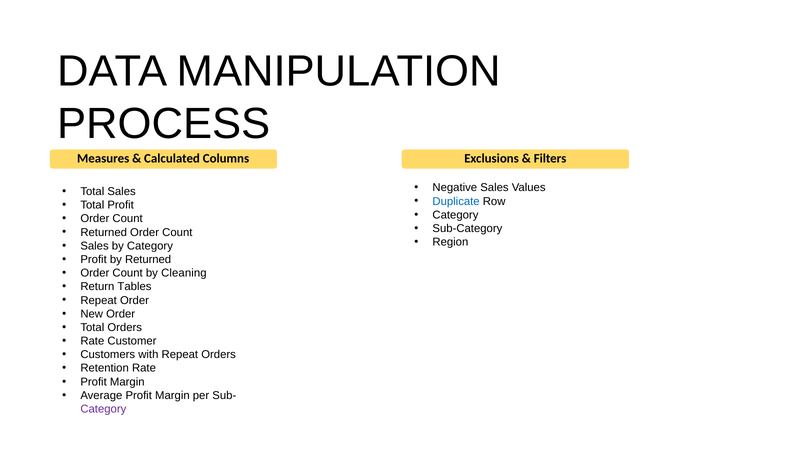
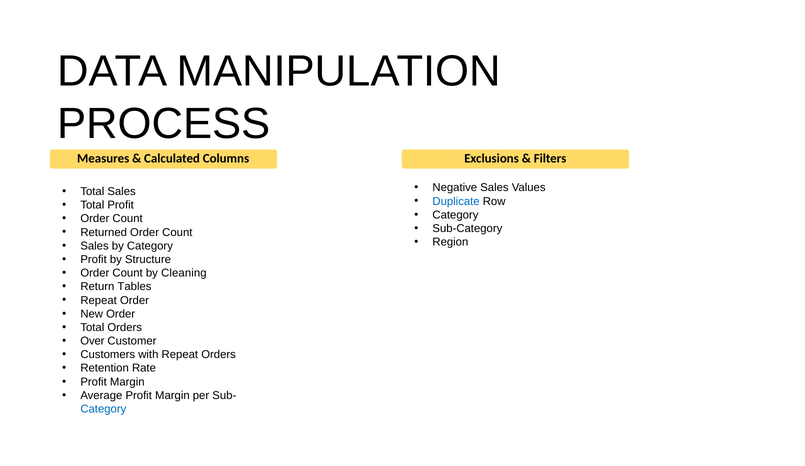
by Returned: Returned -> Structure (148, 259)
Rate: Rate -> Over (92, 341)
Category colour: purple -> blue (103, 409)
